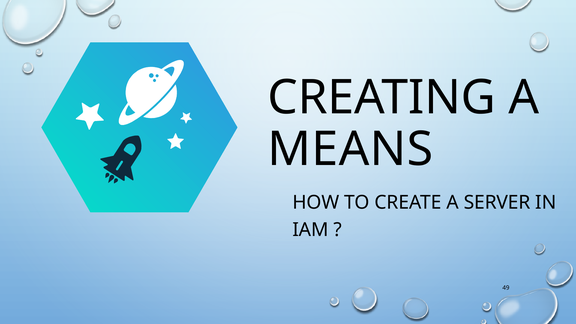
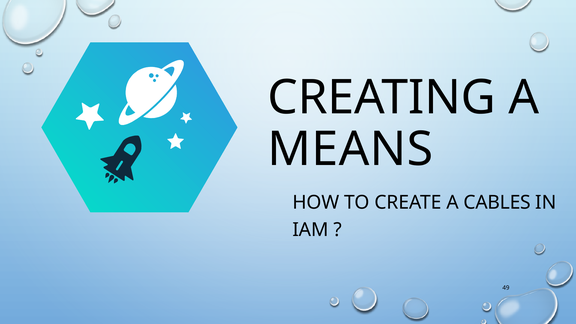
SERVER: SERVER -> CABLES (497, 202)
